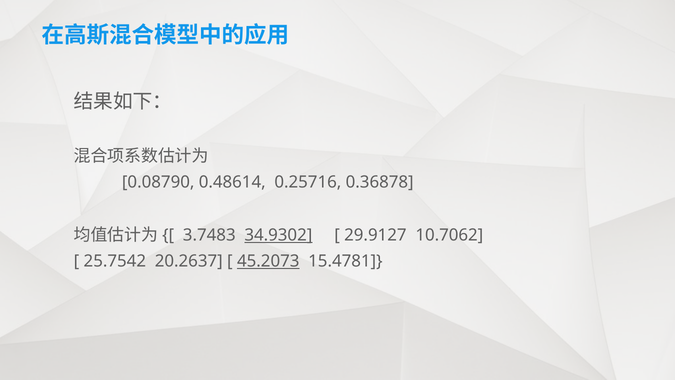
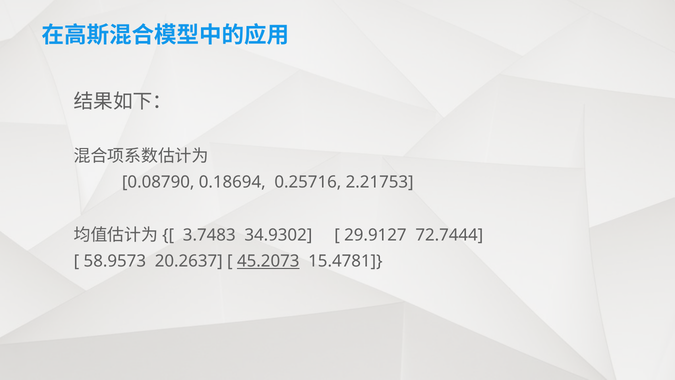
0.48614: 0.48614 -> 0.18694 (232, 182)
0.36878: 0.36878 -> 2.21753 (380, 182)
34.9302 underline: present -> none (278, 235)
10.7062: 10.7062 -> 72.7444 (449, 235)
25.7542: 25.7542 -> 58.9573 (115, 261)
